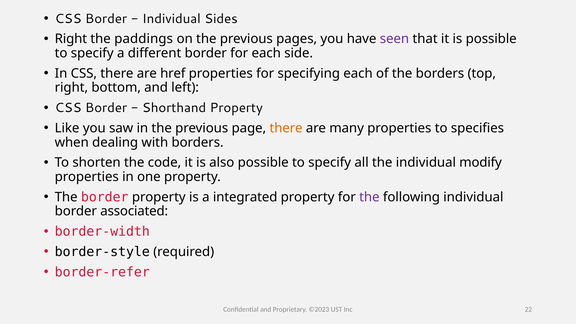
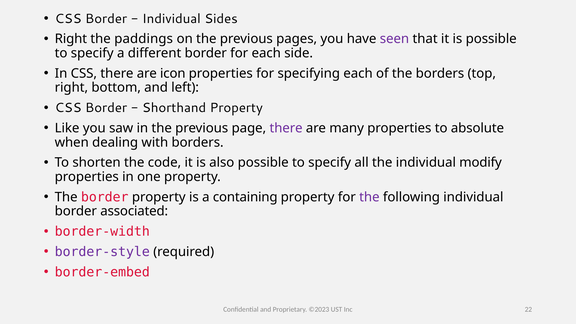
href: href -> icon (173, 73)
there colour: orange -> purple (286, 128)
specifies: specifies -> absolute (477, 128)
integrated: integrated -> containing (245, 197)
border-style colour: black -> purple (102, 252)
border-refer: border-refer -> border-embed (102, 272)
